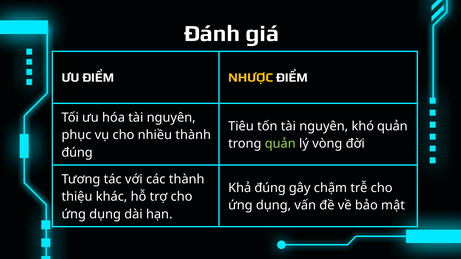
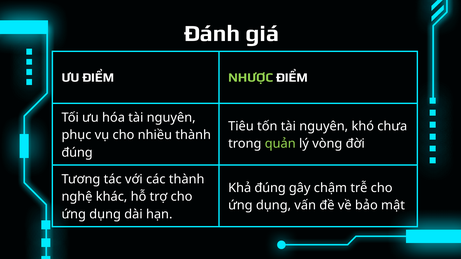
NHƯỢC colour: yellow -> light green (251, 78)
khó quản: quản -> chưa (392, 126)
thiệu: thiệu -> nghệ (77, 197)
